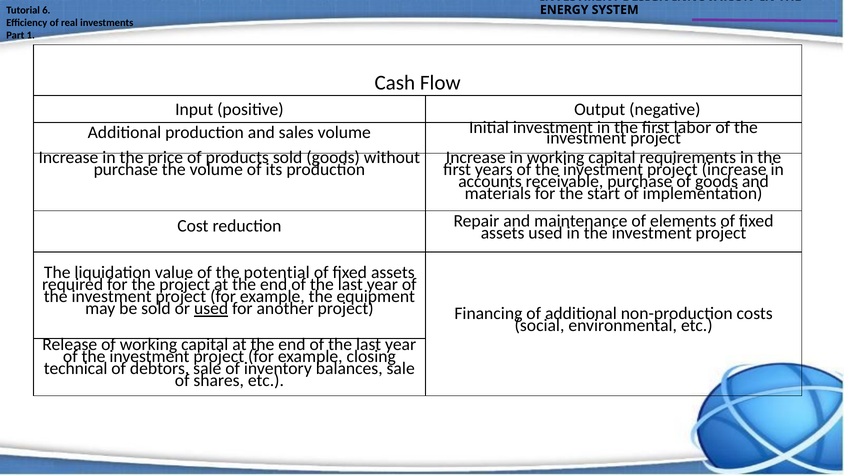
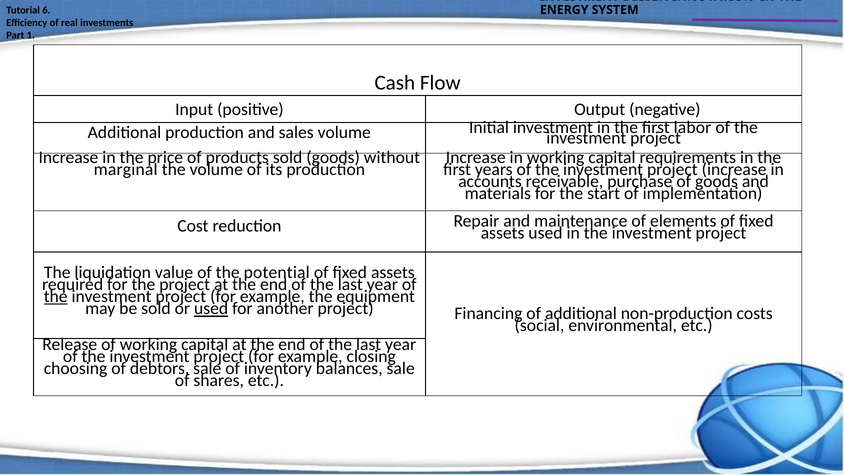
purchase: purchase -> marginal (126, 169)
the underline: none -> present (56, 296)
technical: technical -> choosing (76, 368)
